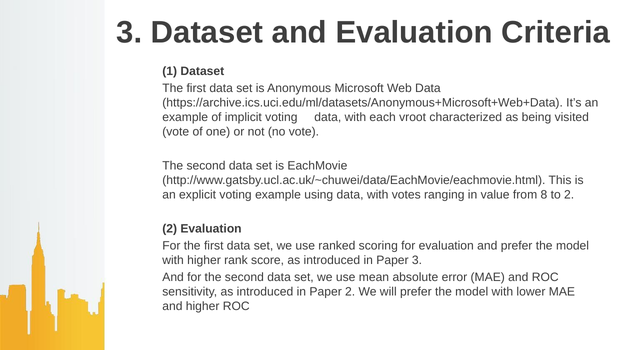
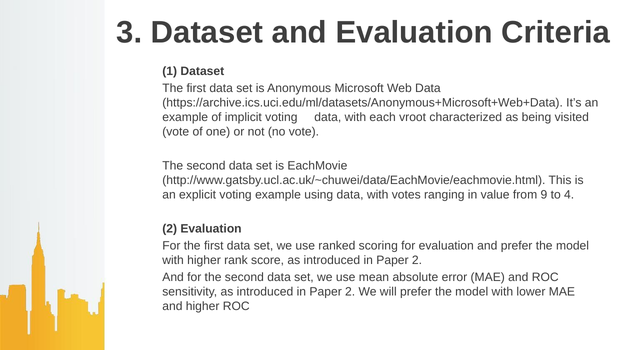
8: 8 -> 9 (544, 195)
to 2: 2 -> 4 (569, 195)
3: 3 -> 2 (417, 260)
